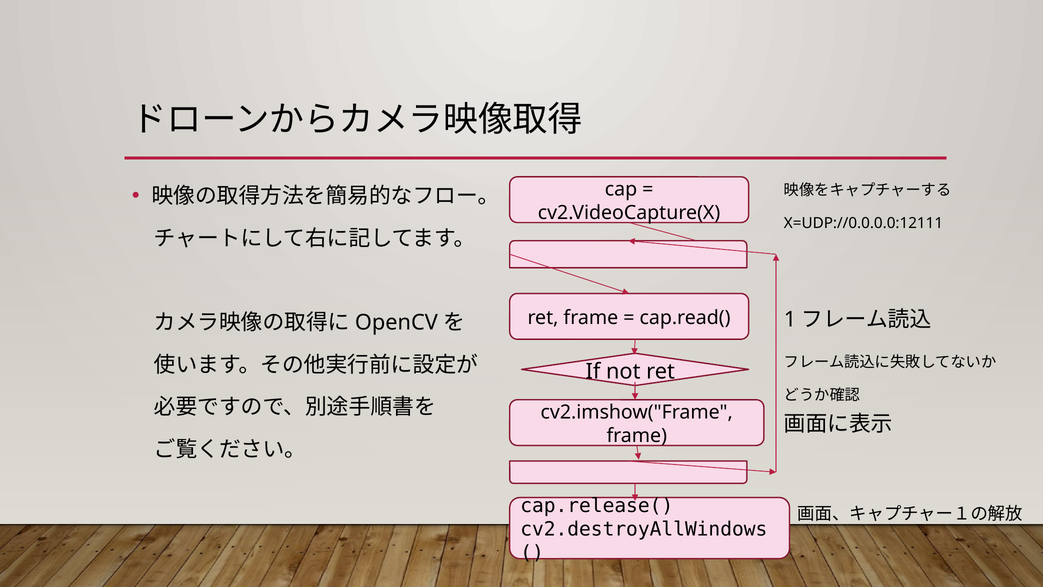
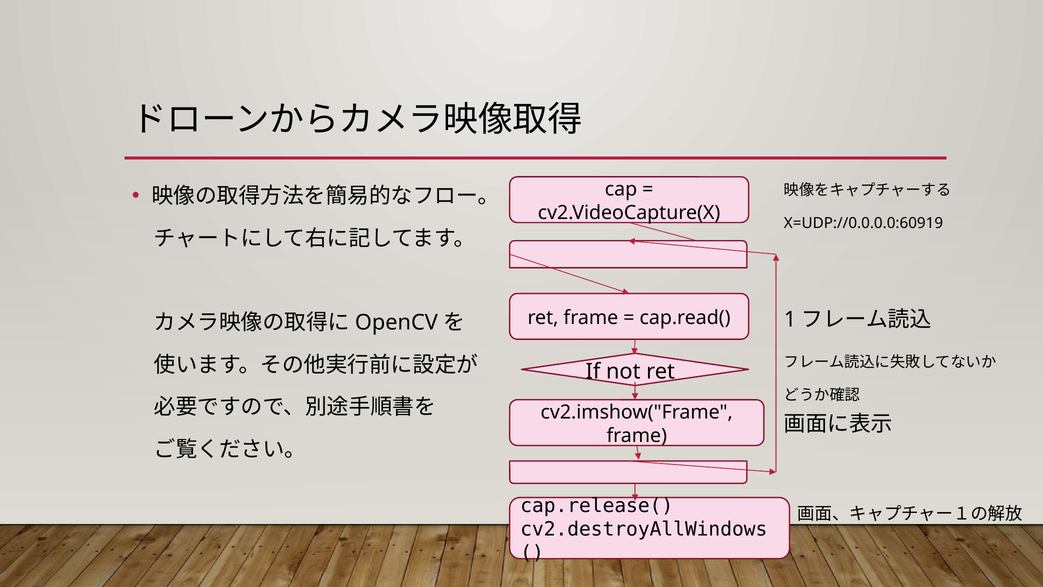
X=UDP://0.0.0.0:12111: X=UDP://0.0.0.0:12111 -> X=UDP://0.0.0.0:60919 (863, 223)
